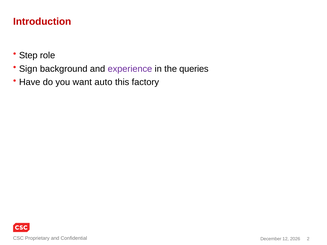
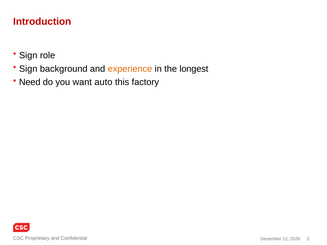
Step: Step -> Sign (28, 55)
experience colour: purple -> orange (130, 69)
queries: queries -> longest (194, 69)
Have: Have -> Need (30, 82)
